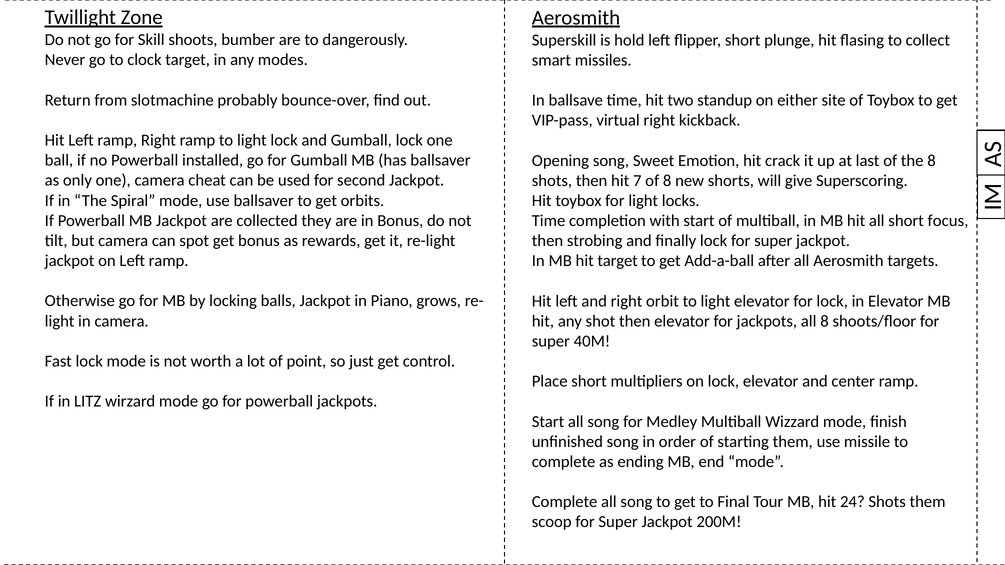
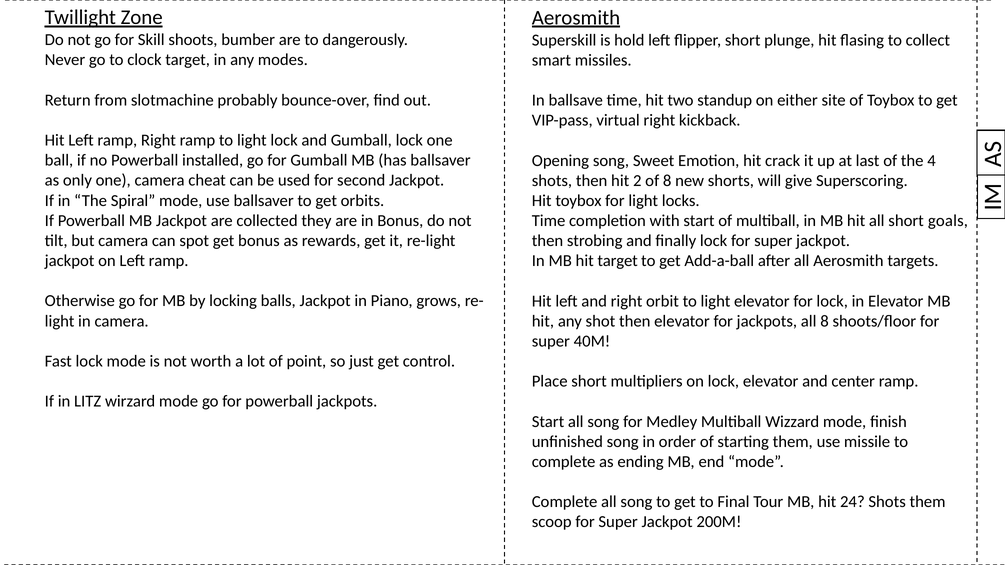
the 8: 8 -> 4 (932, 161)
7: 7 -> 2 (637, 181)
focus: focus -> goals (948, 221)
